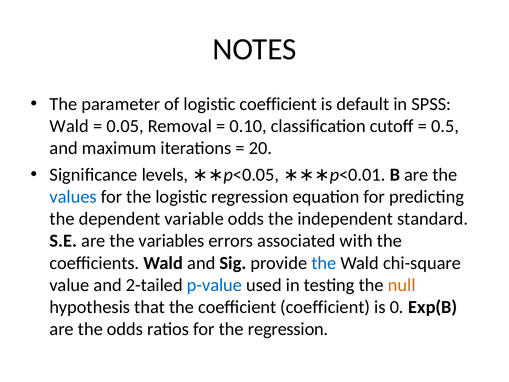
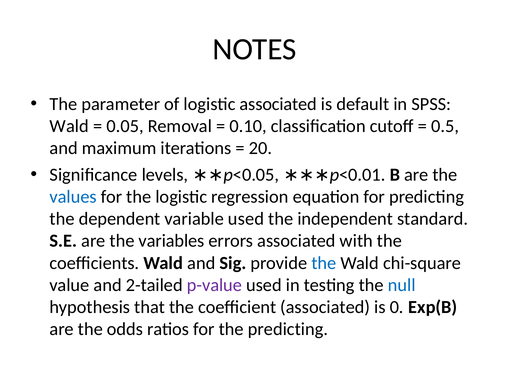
logistic coefficient: coefficient -> associated (278, 104)
variable odds: odds -> used (246, 219)
p-value colour: blue -> purple (214, 285)
null colour: orange -> blue (402, 285)
coefficient coefficient: coefficient -> associated (325, 307)
the regression: regression -> predicting (288, 329)
